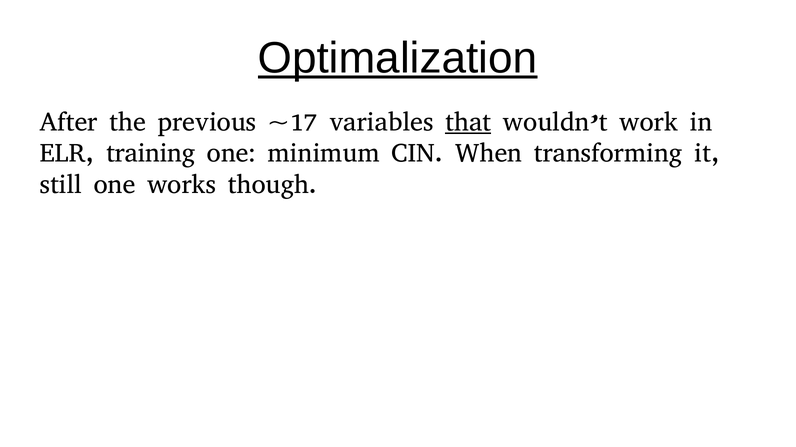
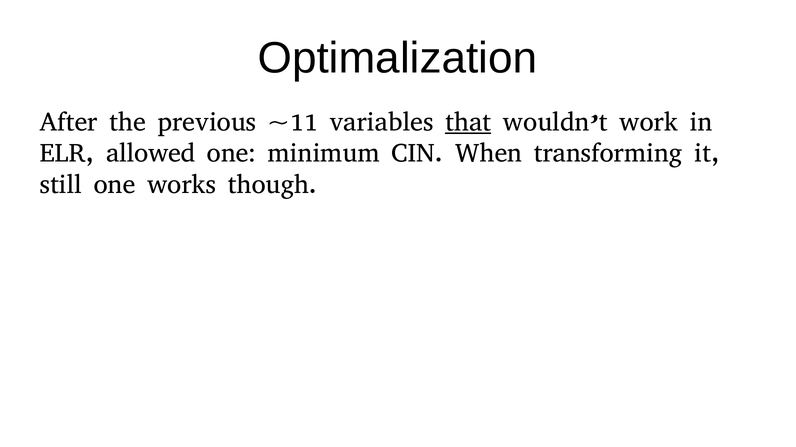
Optimalization underline: present -> none (398, 58)
~17: ~17 -> ~11 (293, 122)
training: training -> allowed (151, 154)
